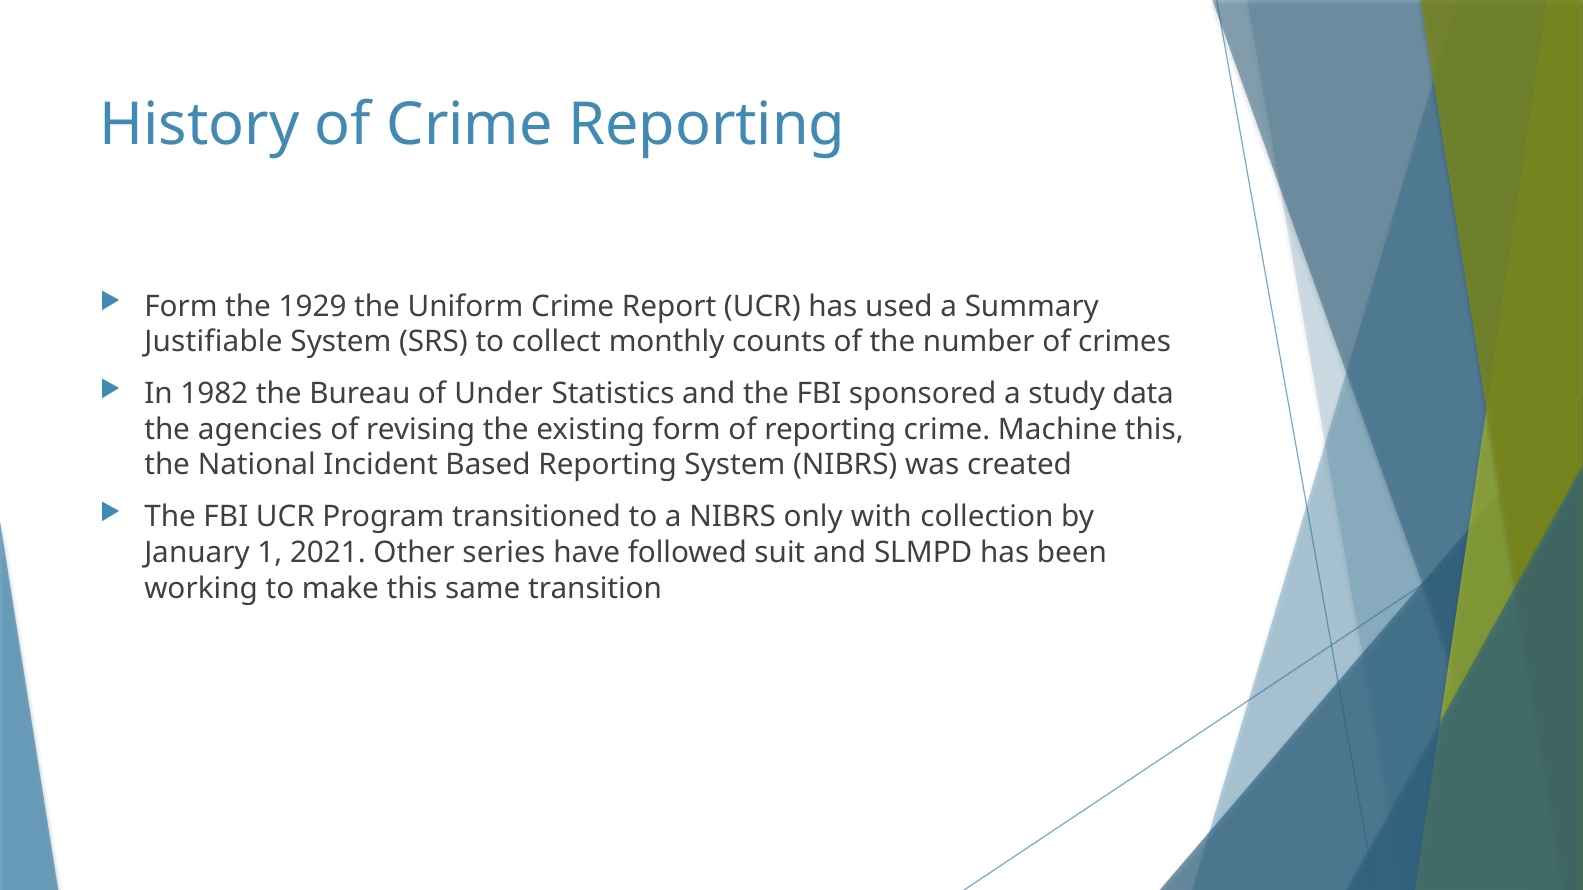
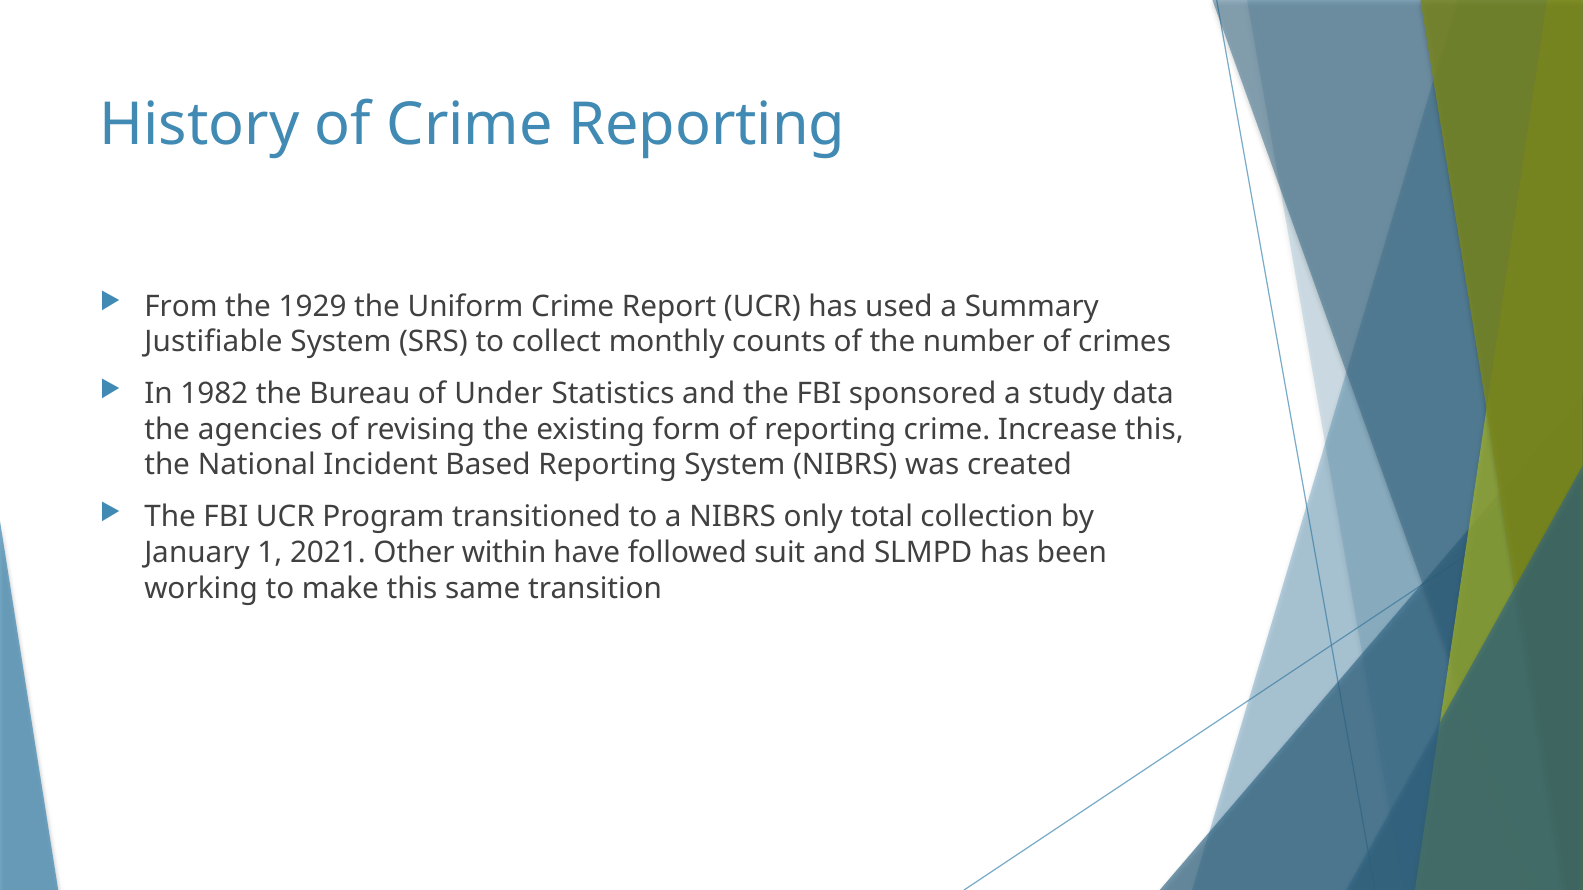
Form: Form -> From (181, 306)
Machine: Machine -> Increase (1058, 430)
with: with -> total (882, 517)
series: series -> within (504, 553)
